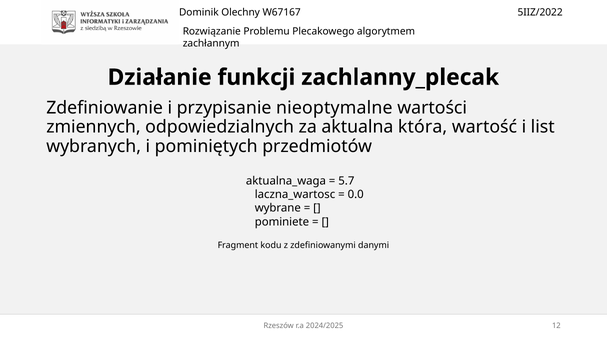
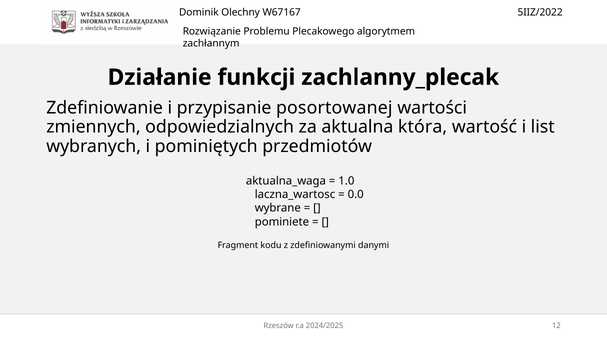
nieoptymalne: nieoptymalne -> posortowanej (334, 108)
5.7: 5.7 -> 1.0 (346, 181)
